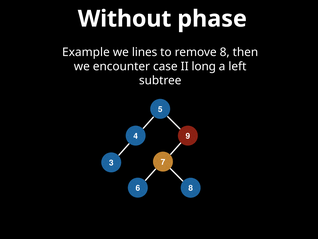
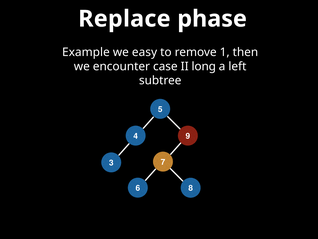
Without: Without -> Replace (124, 19)
lines: lines -> easy (144, 52)
remove 8: 8 -> 1 (225, 52)
